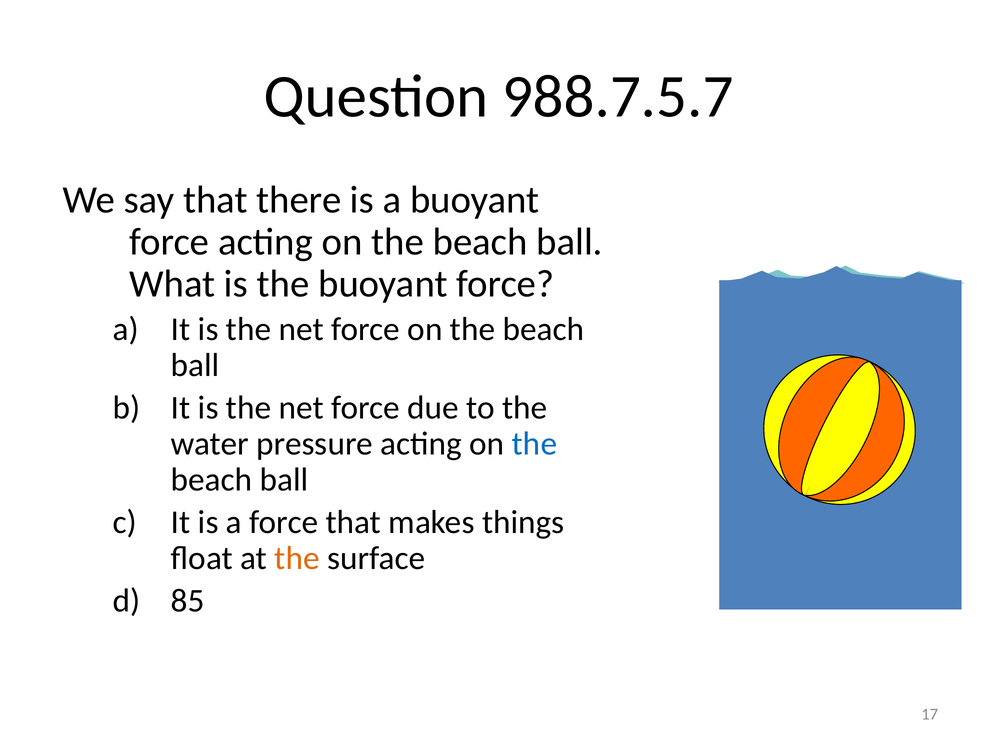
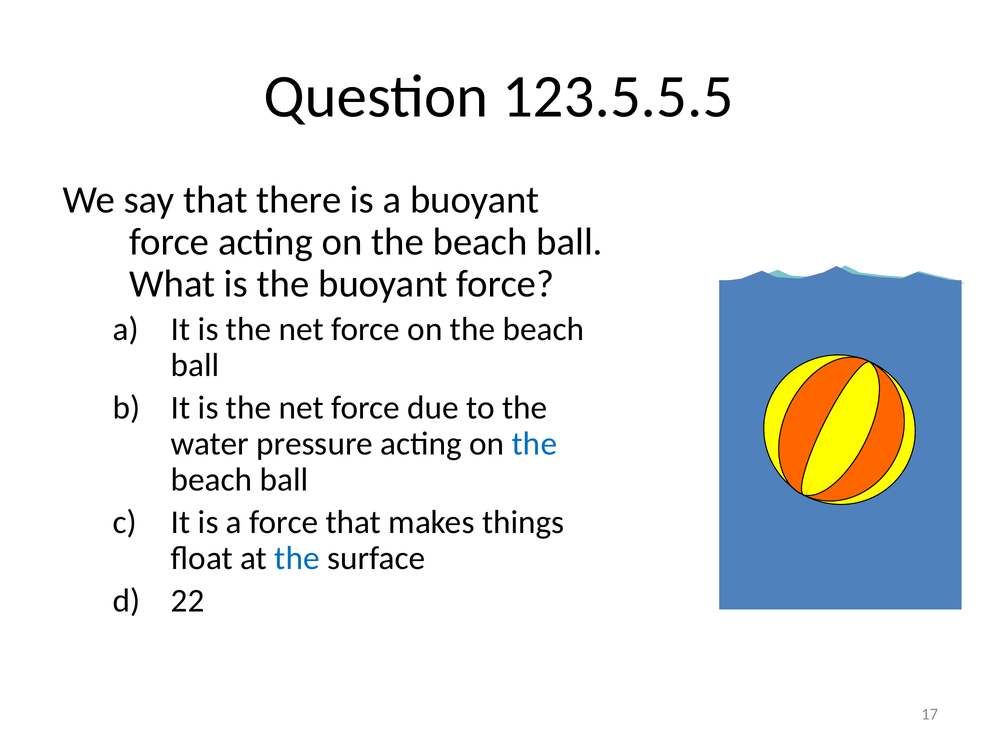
988.7.5.7: 988.7.5.7 -> 123.5.5.5 (618, 97)
the colour: orange -> blue (297, 558)
85: 85 -> 22 (188, 601)
